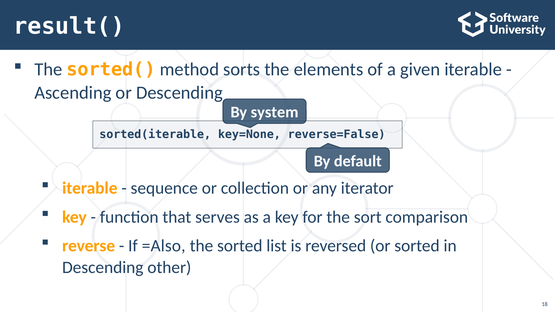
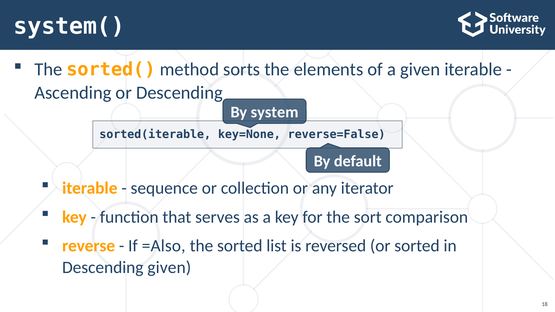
result(: result( -> system( (69, 26)
Descending other: other -> given (169, 268)
